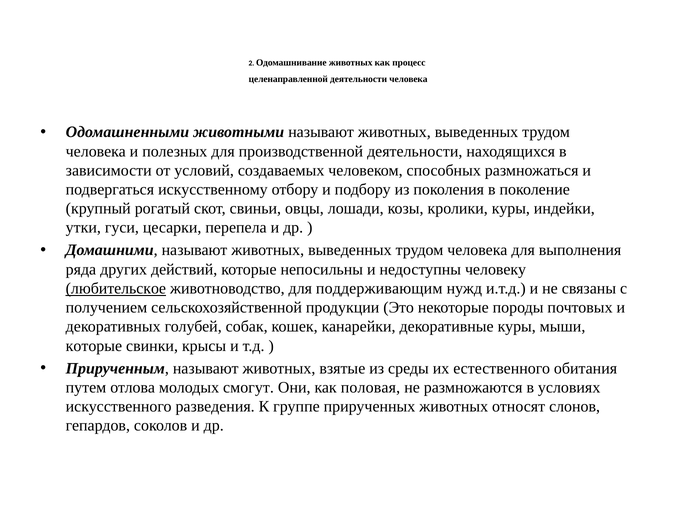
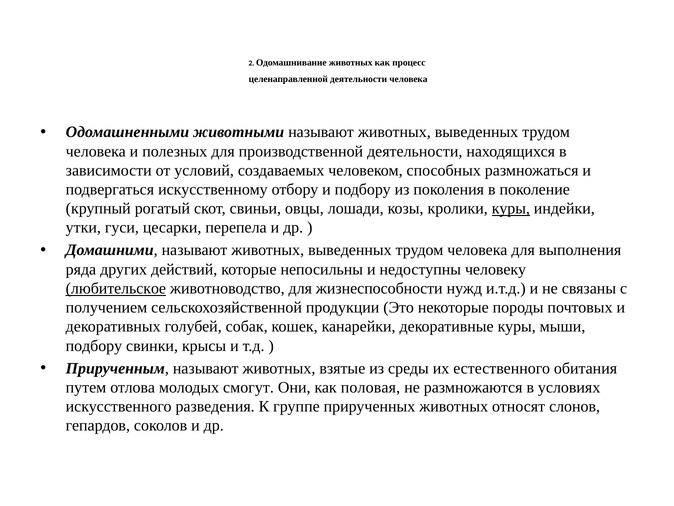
куры underline: none -> present (511, 208)
поддерживающим: поддерживающим -> жизнеспособности (379, 288)
которые: которые -> подбору (94, 346)
